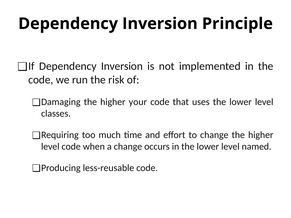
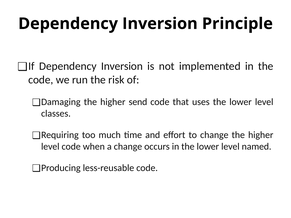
your: your -> send (138, 102)
